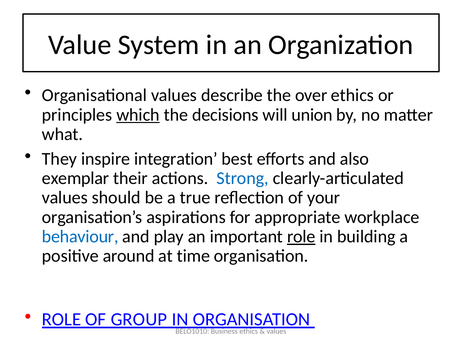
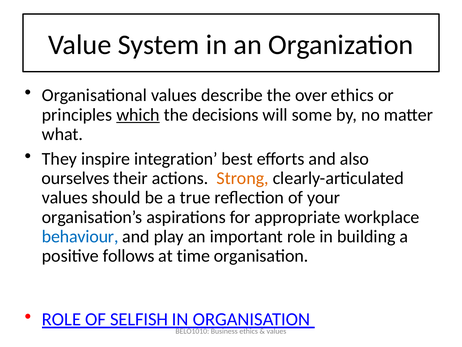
union: union -> some (312, 115)
exemplar: exemplar -> ourselves (76, 178)
Strong colour: blue -> orange (243, 178)
role underline: present -> none (301, 236)
around: around -> follows (129, 256)
GROUP: GROUP -> SELFISH (139, 319)
